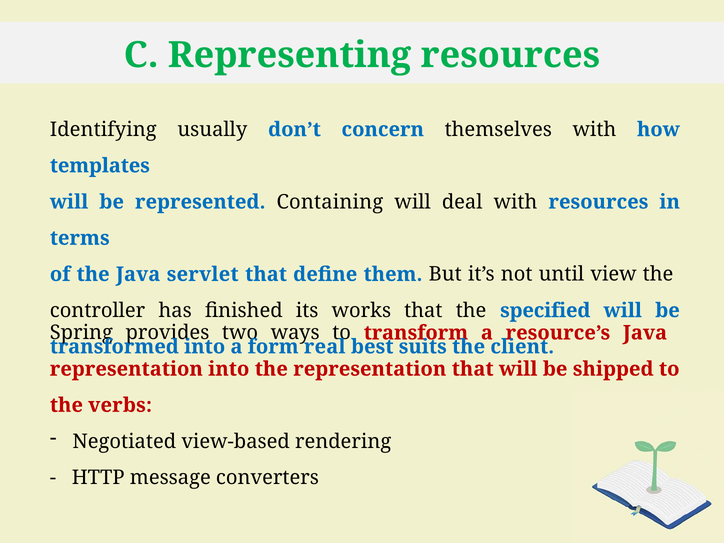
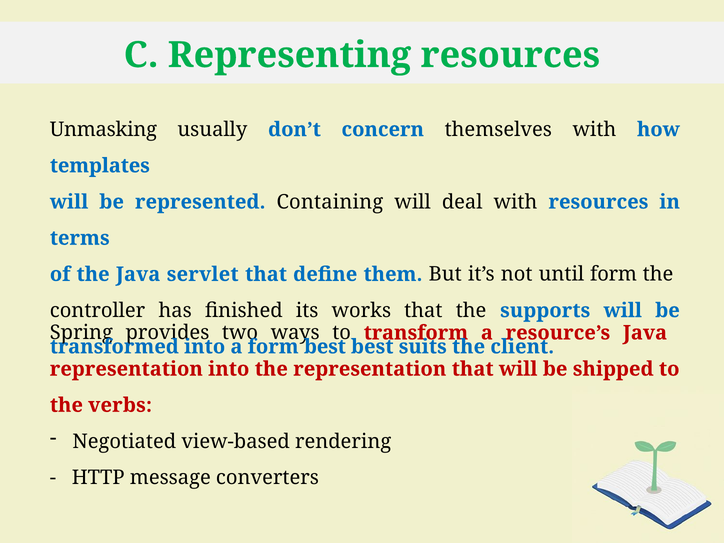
Identifying: Identifying -> Unmasking (103, 130)
until view: view -> form (614, 274)
specified: specified -> supports (545, 311)
form real: real -> best (325, 347)
